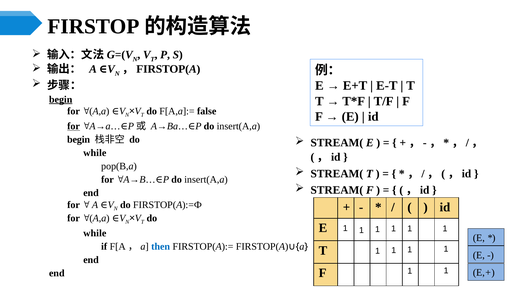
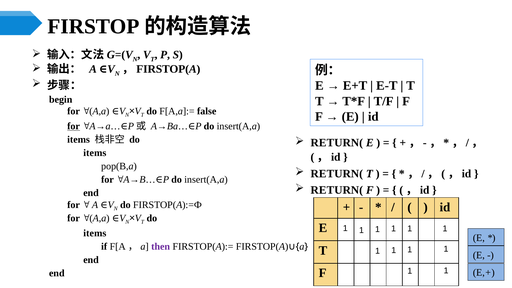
begin underline: present -> none (61, 99)
begin: begin -> items (79, 140)
STREAM(: STREAM( -> RETURN( (337, 143)
while: while -> items (95, 153)
STREAM(: STREAM( -> RETURN( (337, 174)
STREAM(: STREAM( -> RETURN( (337, 190)
while: while -> items (95, 233)
then colour: blue -> purple (161, 246)
